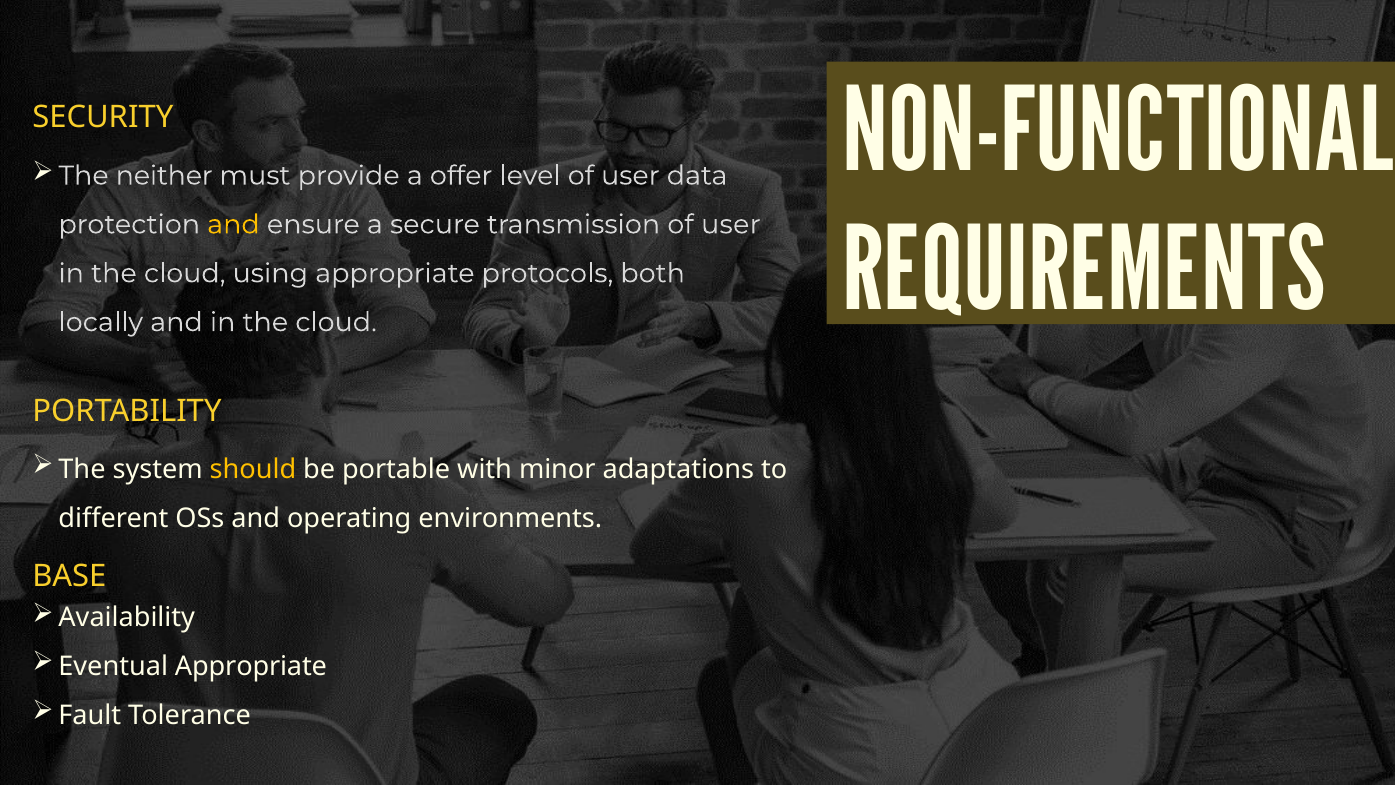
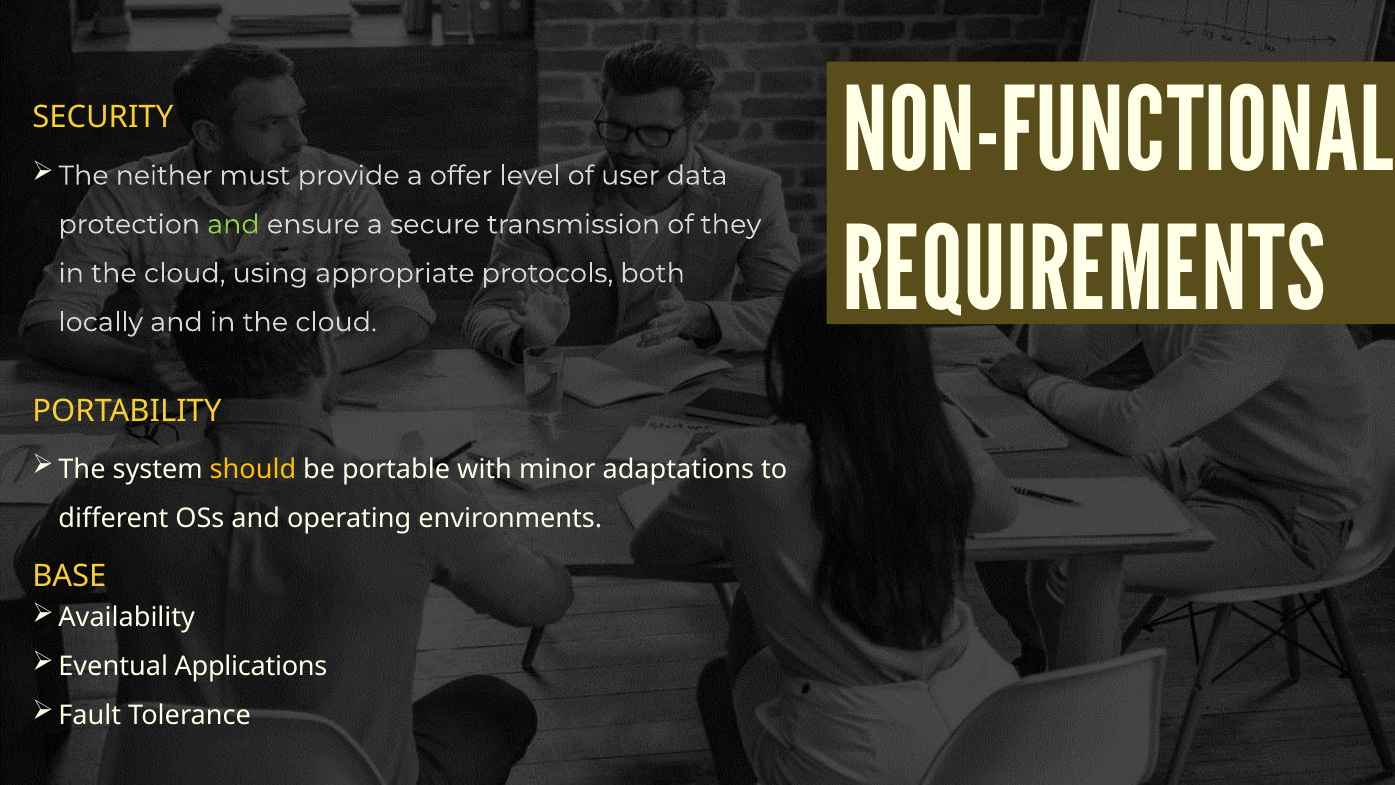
and colour: yellow -> light green (233, 224)
transmission of user: user -> they (731, 224)
Eventual Appropriate: Appropriate -> Applications (251, 666)
